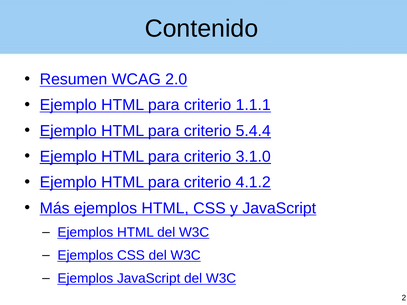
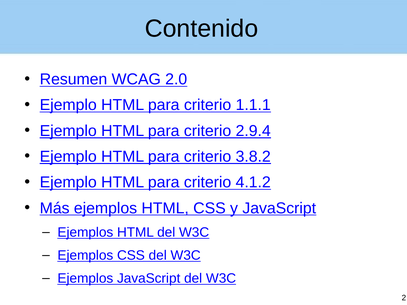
5.4.4: 5.4.4 -> 2.9.4 (253, 131)
3.1.0: 3.1.0 -> 3.8.2 (253, 157)
